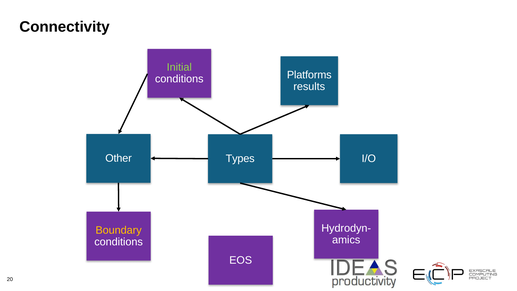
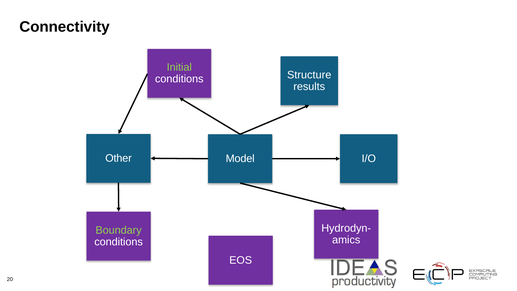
Platforms: Platforms -> Structure (309, 75)
Types: Types -> Model (240, 159)
Boundary colour: yellow -> light green (119, 230)
